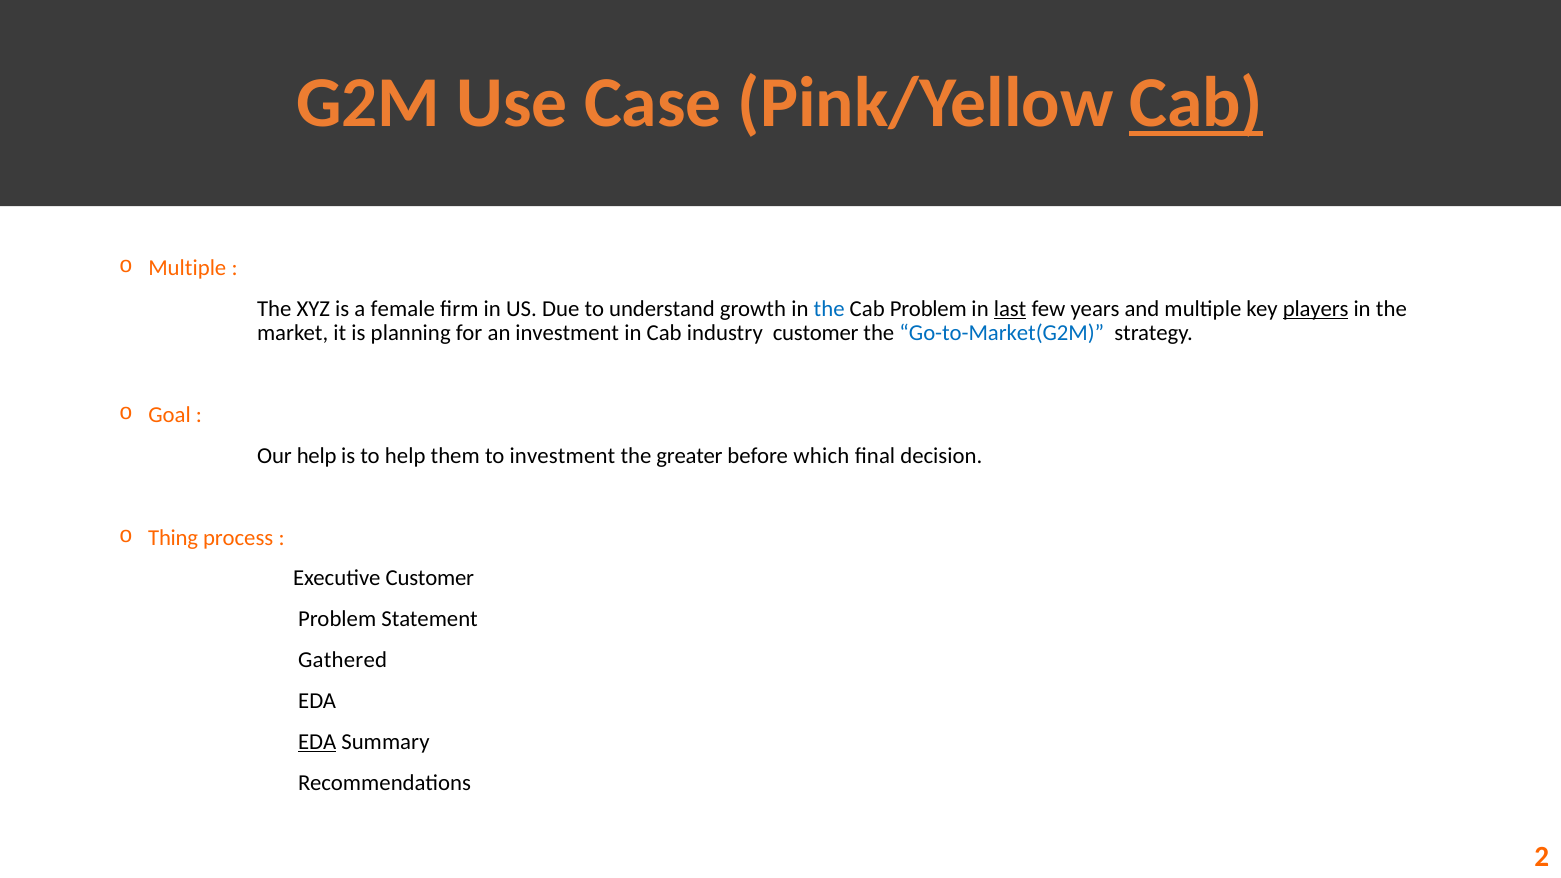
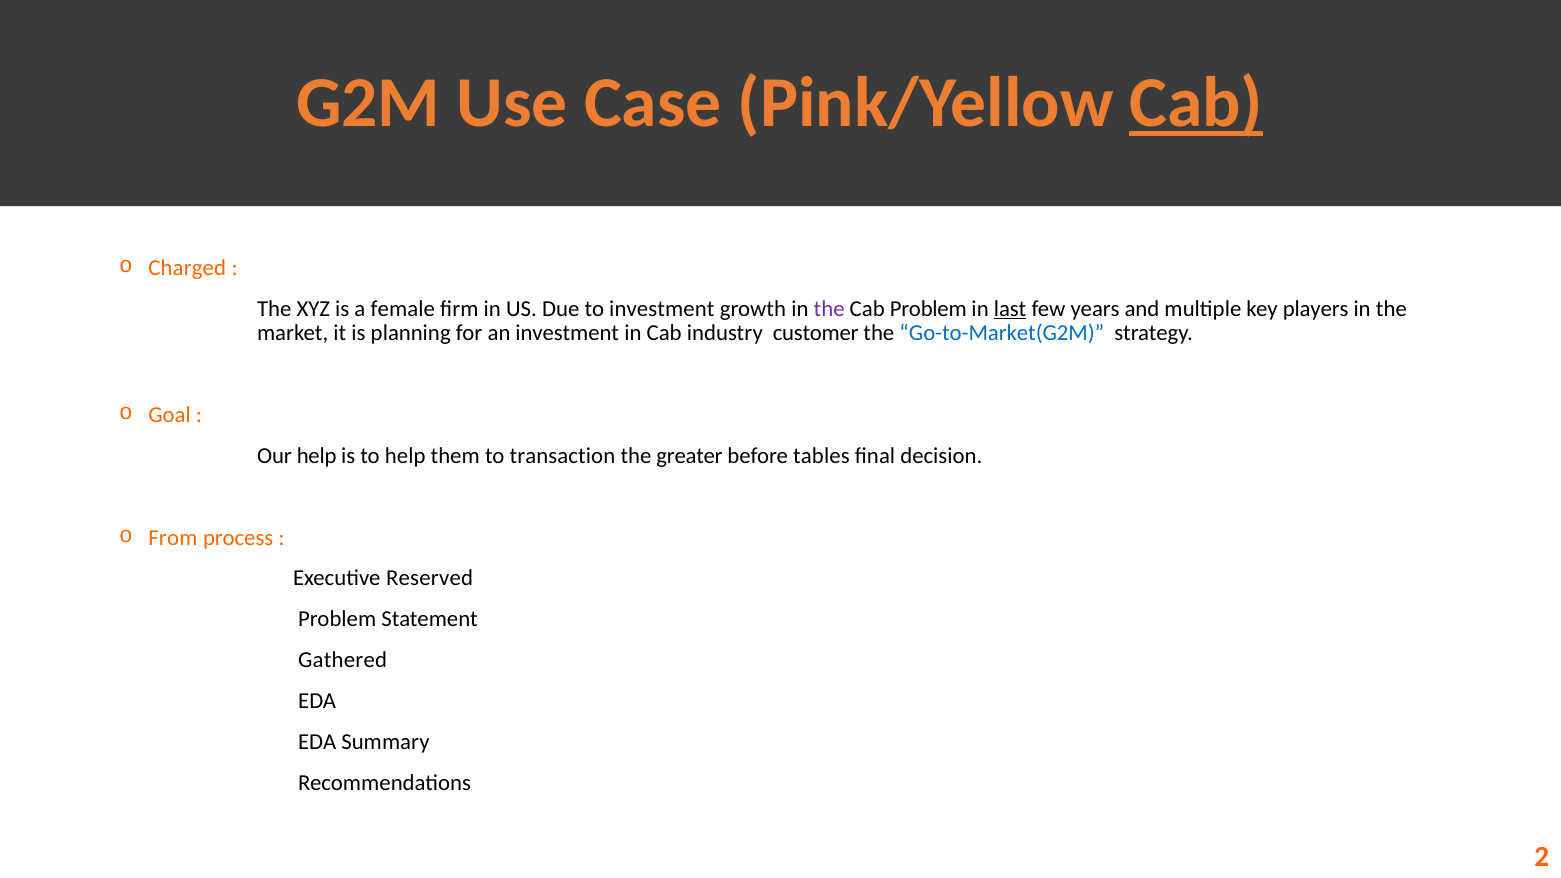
Multiple: Multiple -> Charged (187, 268)
to understand: understand -> investment (662, 309)
the colour: blue -> purple (829, 309)
players underline: present -> none (1316, 309)
to investment: investment -> transaction (562, 456)
which: which -> tables (821, 456)
Thing: Thing -> From (173, 538)
Executive Customer: Customer -> Reserved (430, 579)
EDA underline: present -> none (317, 742)
